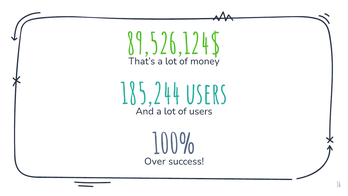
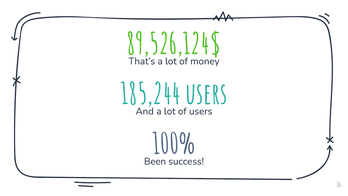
Over: Over -> Been (155, 161)
